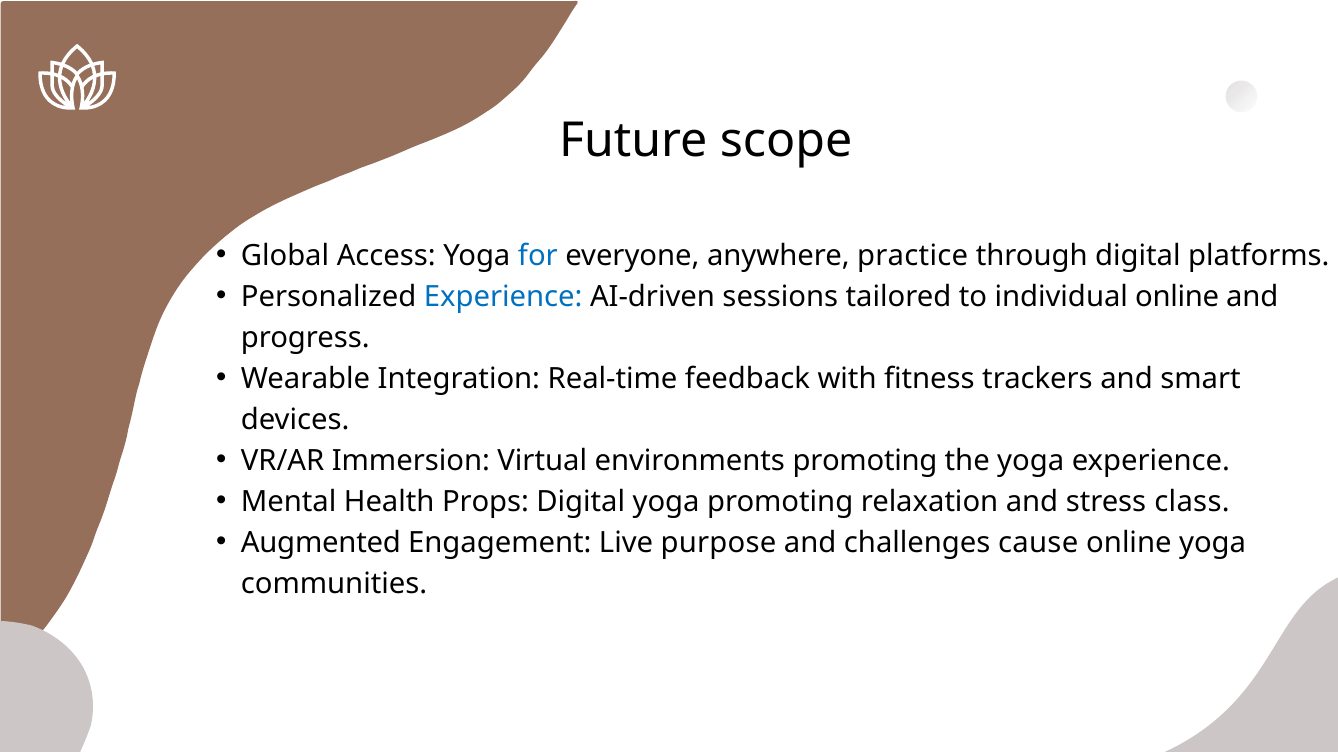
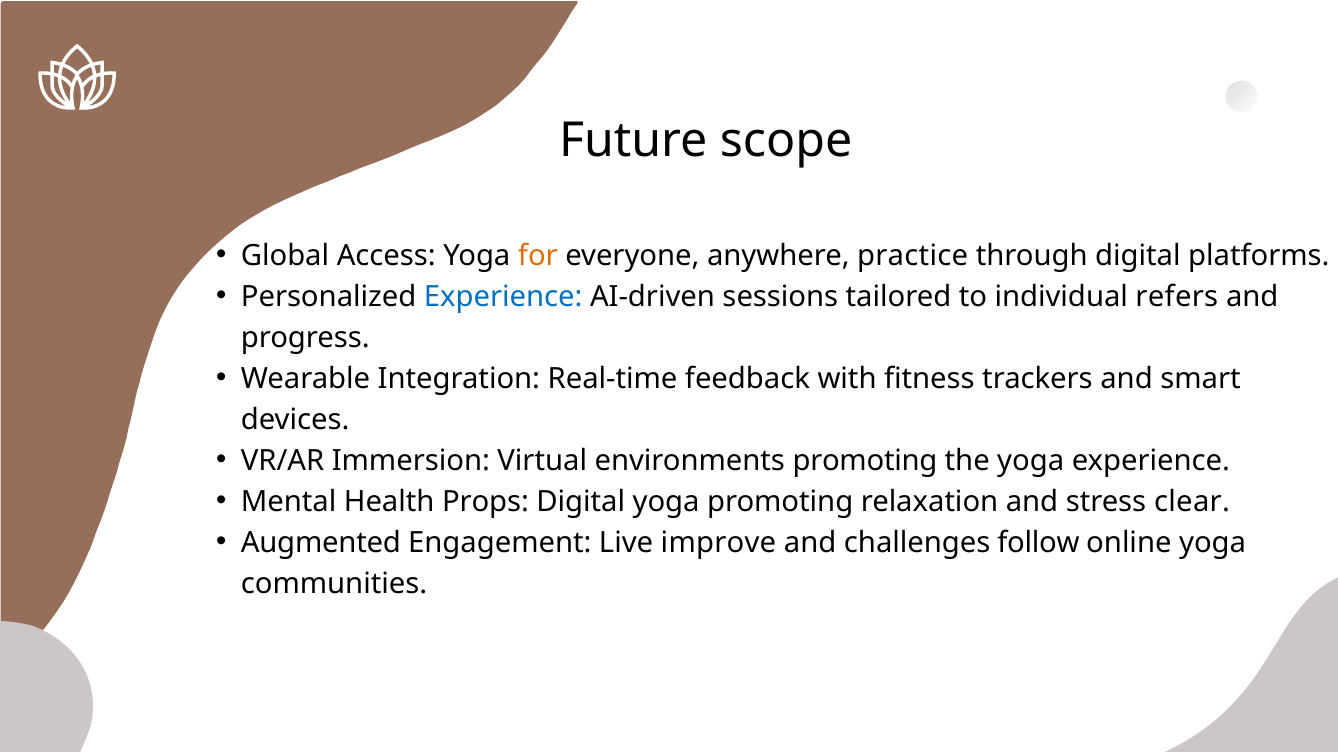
for colour: blue -> orange (538, 256)
individual online: online -> refers (1177, 297)
class: class -> clear (1192, 502)
purpose: purpose -> improve (718, 543)
cause: cause -> follow (1038, 543)
